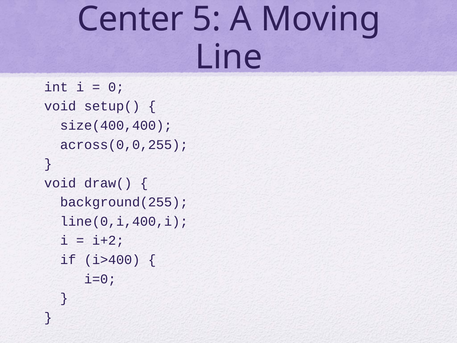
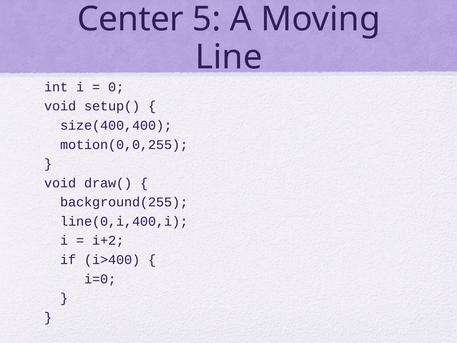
across(0,0,255: across(0,0,255 -> motion(0,0,255 (124, 145)
